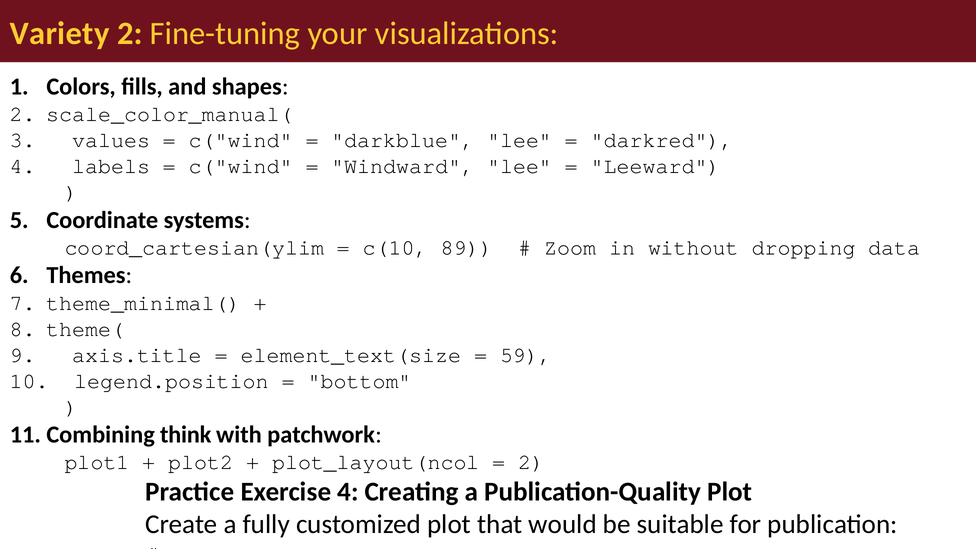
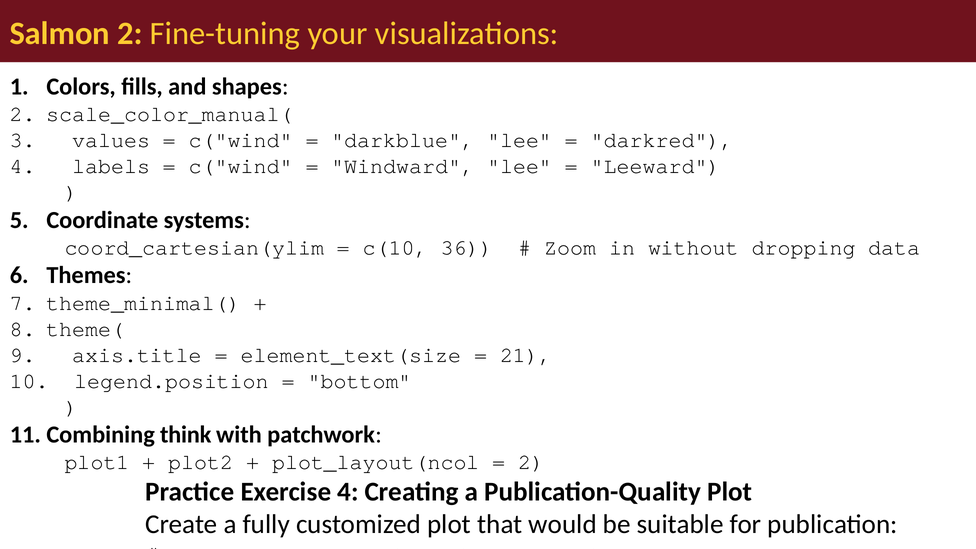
Variety: Variety -> Salmon (60, 33)
89: 89 -> 36 (467, 248)
59: 59 -> 21 (526, 355)
